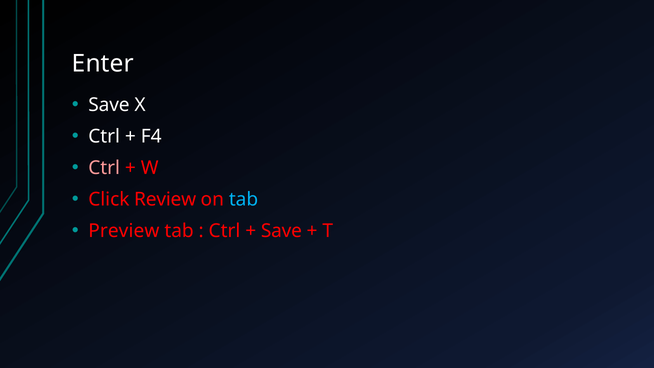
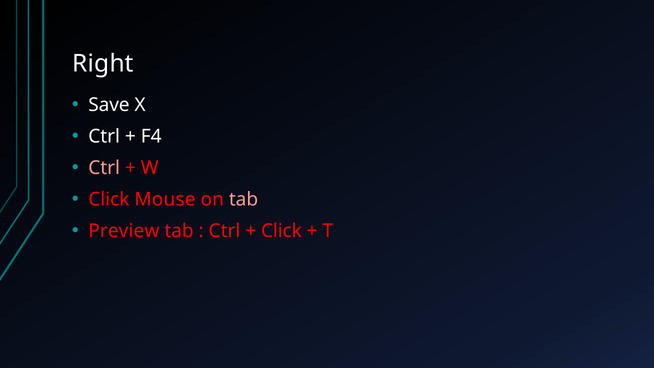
Enter: Enter -> Right (103, 64)
Review: Review -> Mouse (165, 199)
tab colour: light blue -> pink (244, 199)
Save: Save -> Click (281, 231)
